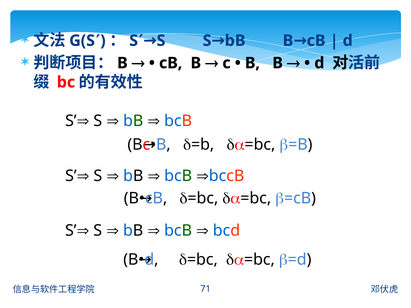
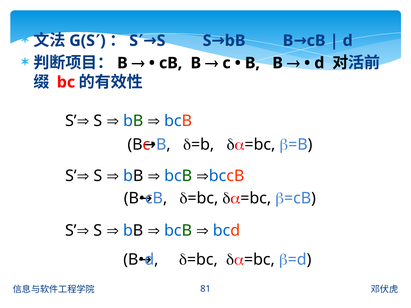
71: 71 -> 81 (206, 289)
